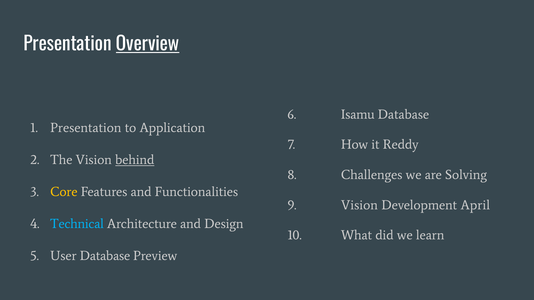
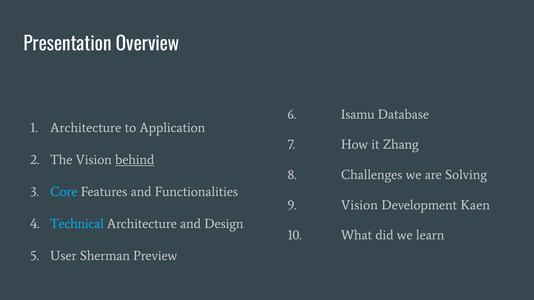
Overview underline: present -> none (148, 44)
Presentation: Presentation -> Architecture (86, 128)
Reddy: Reddy -> Zhang (401, 145)
Core colour: yellow -> light blue (64, 192)
April: April -> Kaen (475, 205)
User Database: Database -> Sherman (105, 256)
